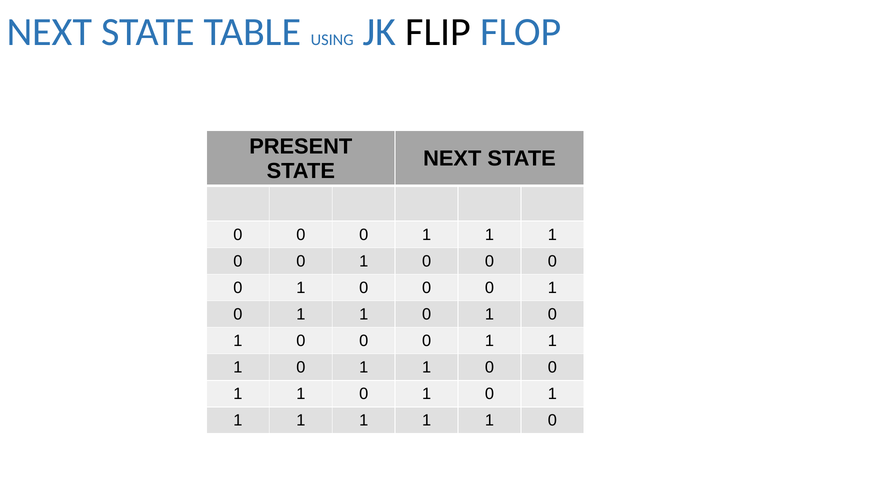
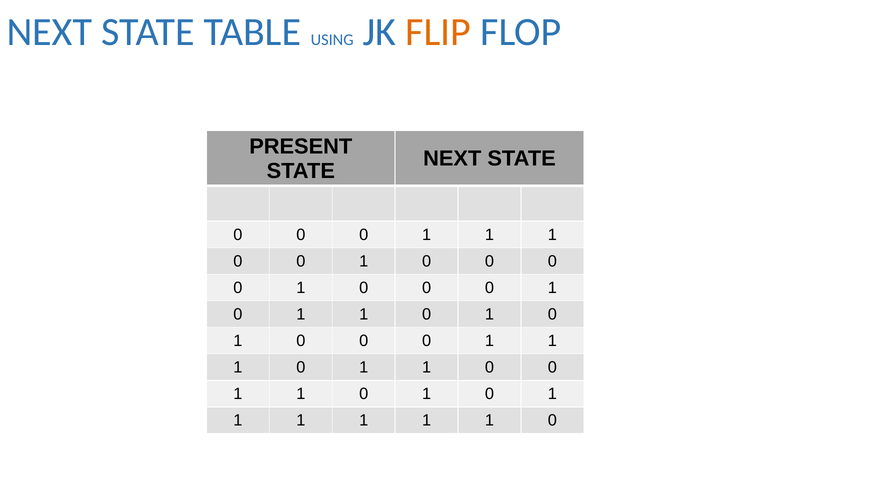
FLIP colour: black -> orange (438, 32)
